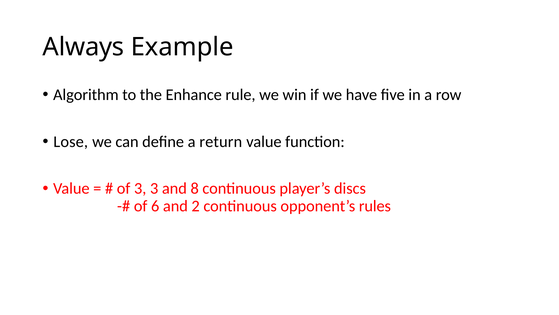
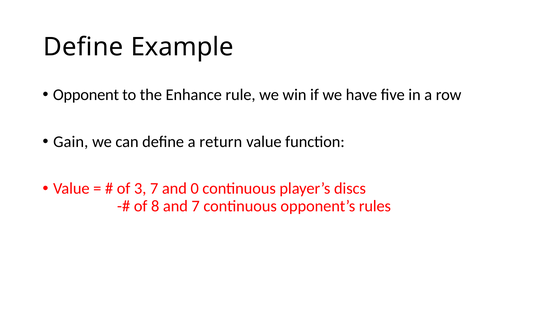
Always: Always -> Define (83, 47)
Algorithm: Algorithm -> Opponent (86, 95)
Lose: Lose -> Gain (71, 141)
3 3: 3 -> 7 (154, 188)
8: 8 -> 0 (195, 188)
6: 6 -> 8 (155, 206)
and 2: 2 -> 7 (196, 206)
